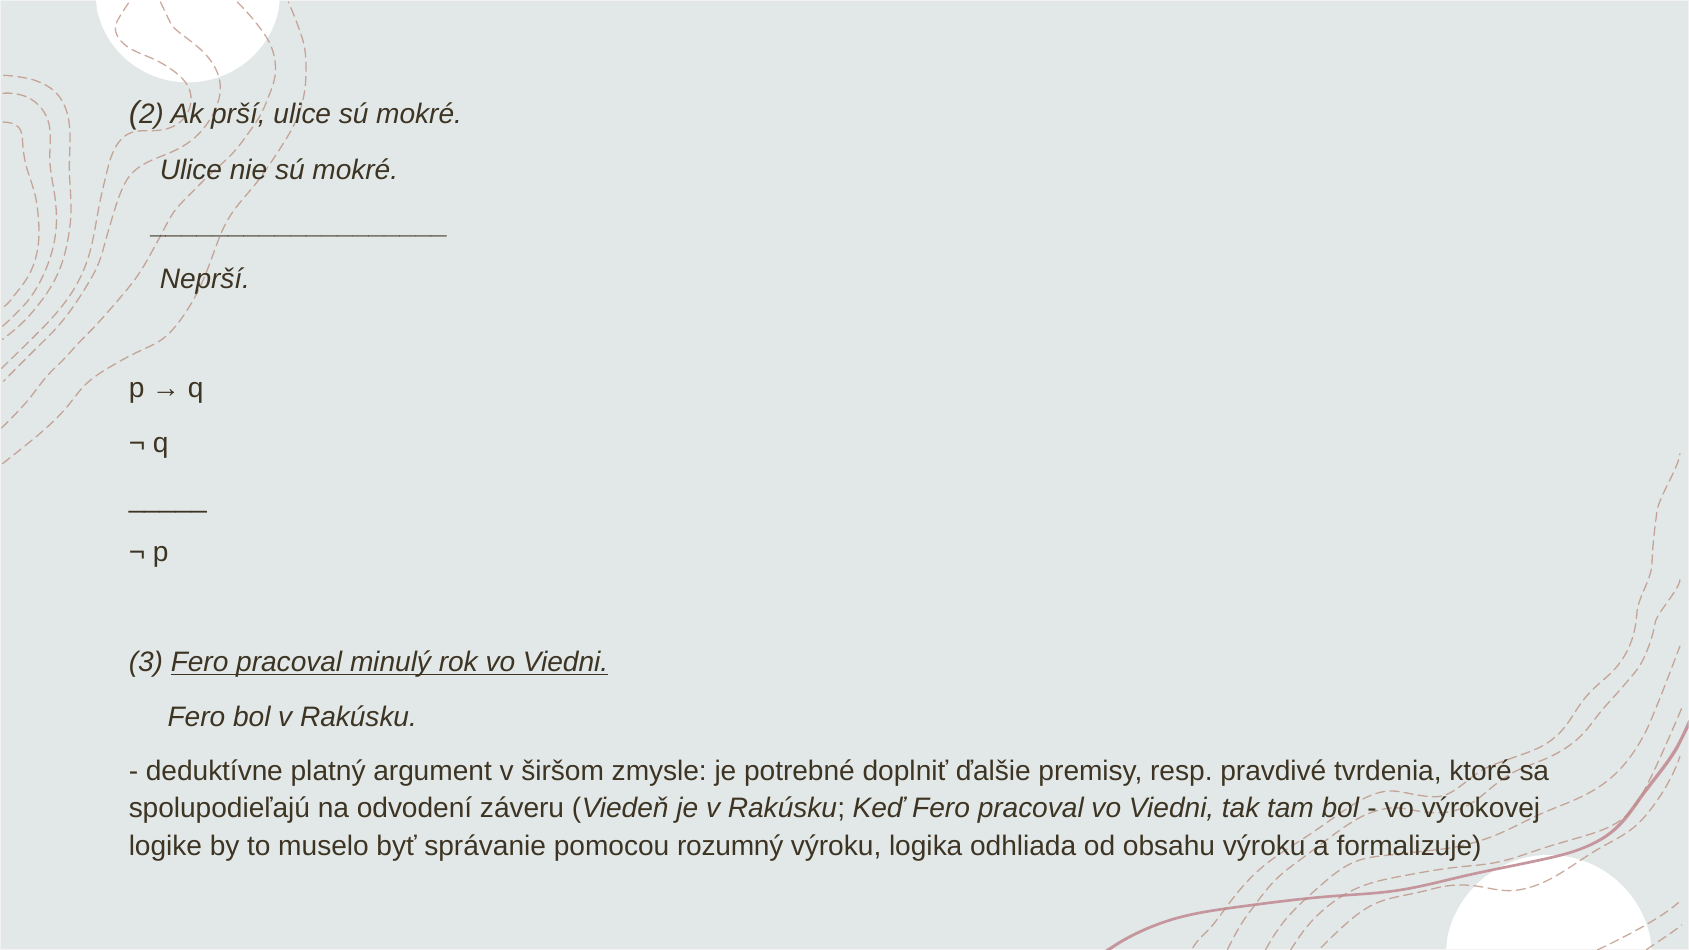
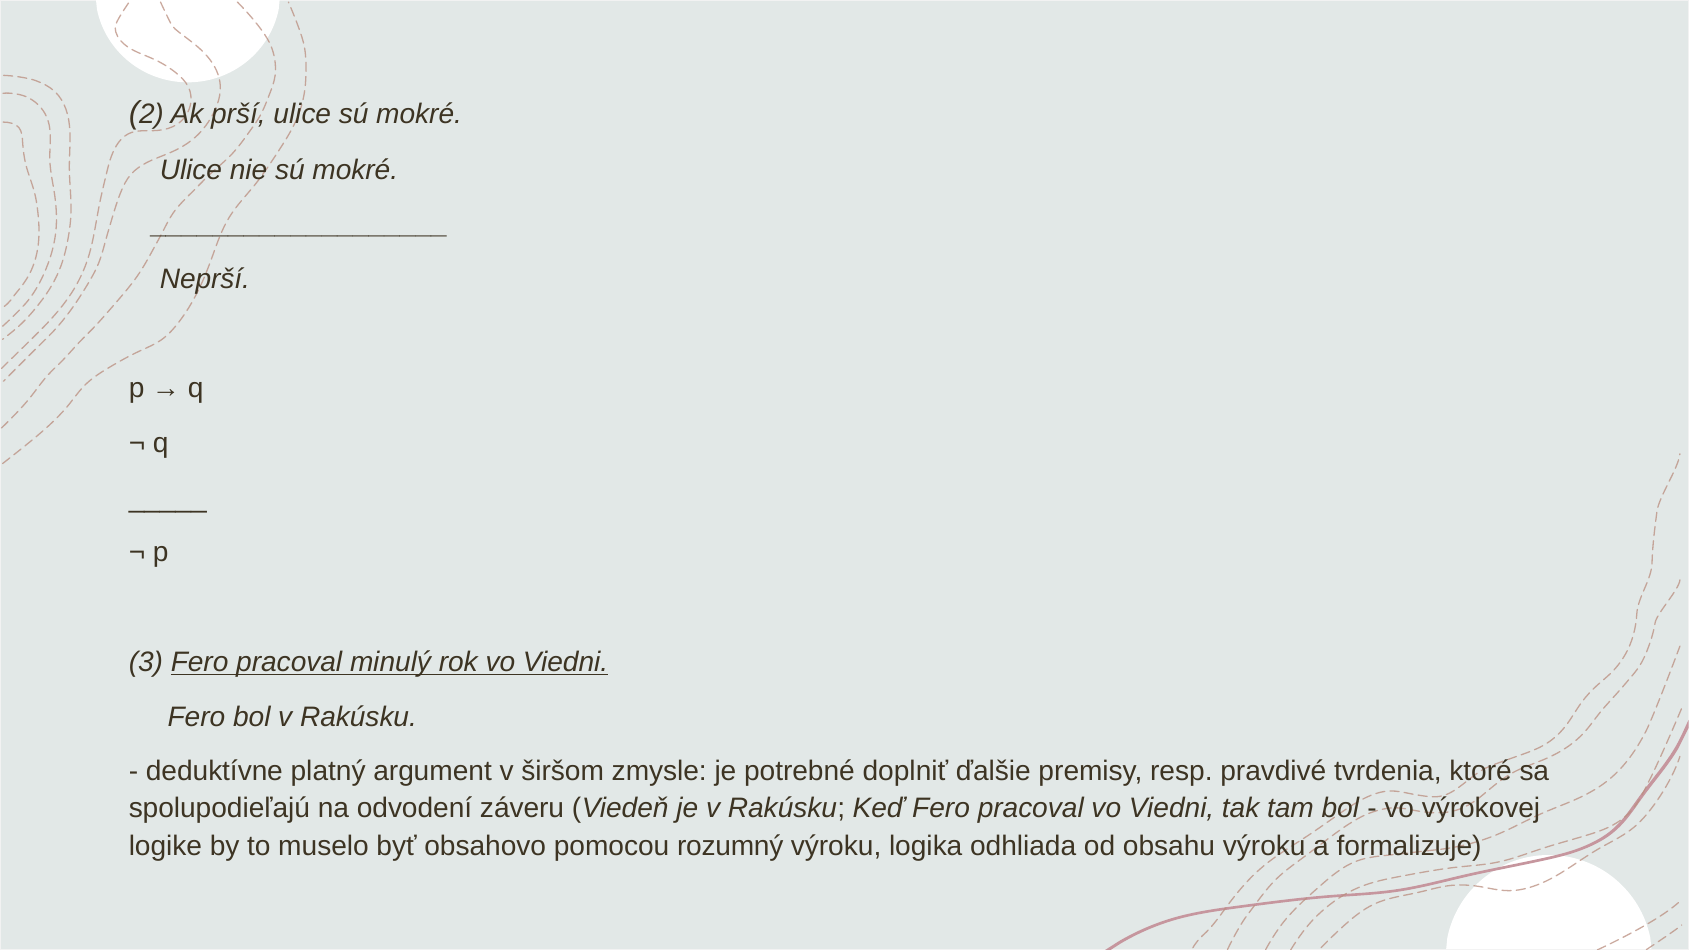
správanie: správanie -> obsahovo (485, 846)
